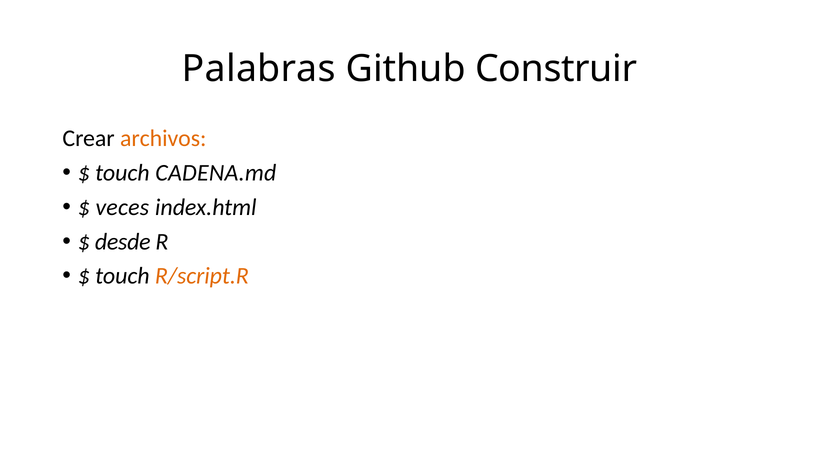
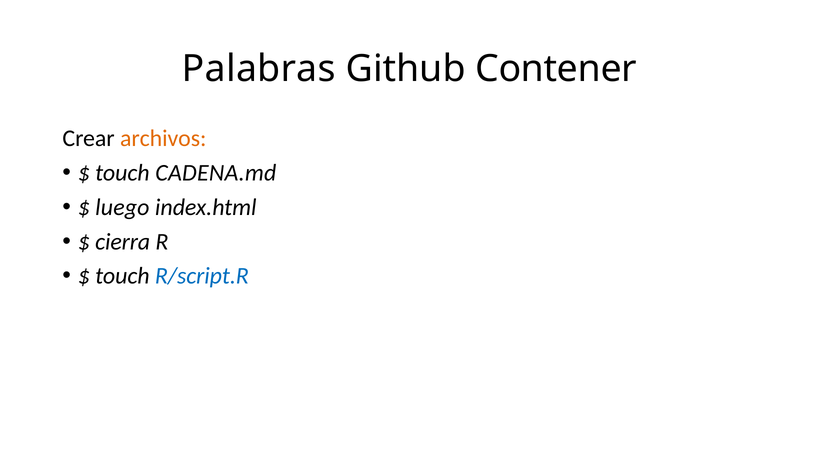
Construir: Construir -> Contener (556, 69)
veces: veces -> luego (122, 207)
desde: desde -> cierra (123, 241)
R/script.R colour: orange -> blue (202, 276)
